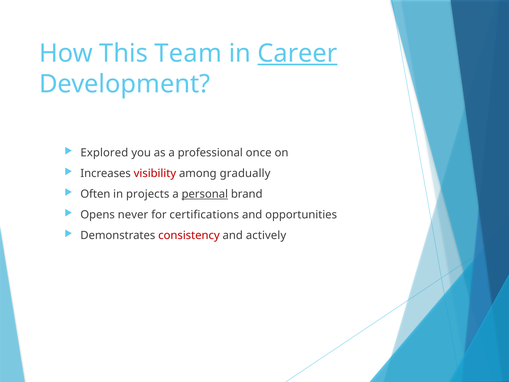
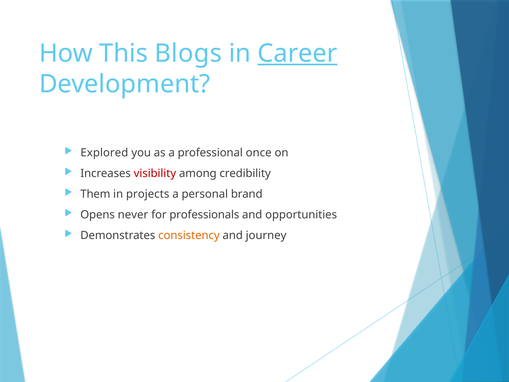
Team: Team -> Blogs (188, 54)
gradually: gradually -> credibility (245, 173)
Often: Often -> Them (95, 194)
personal underline: present -> none (205, 194)
certifications: certifications -> professionals (204, 215)
consistency colour: red -> orange (189, 235)
actively: actively -> journey (266, 235)
